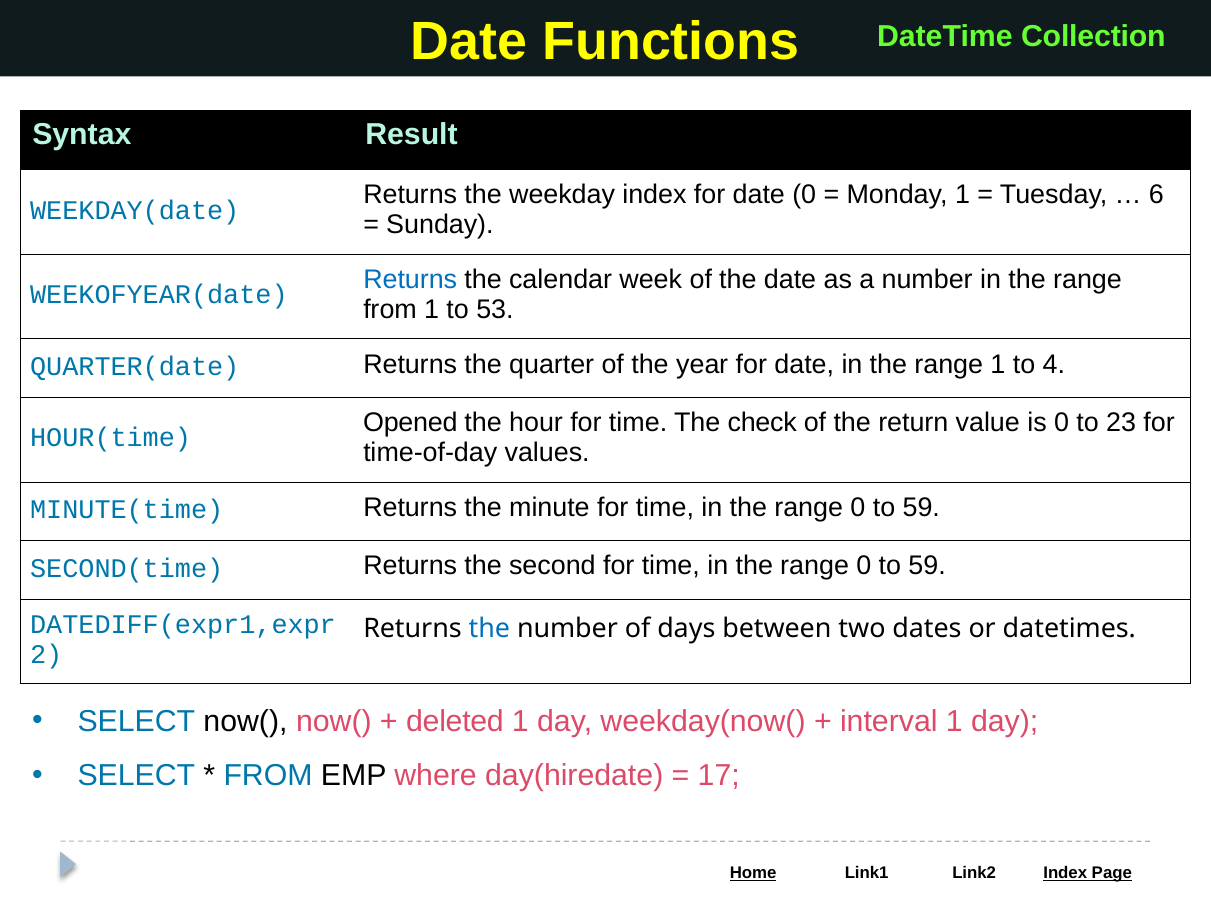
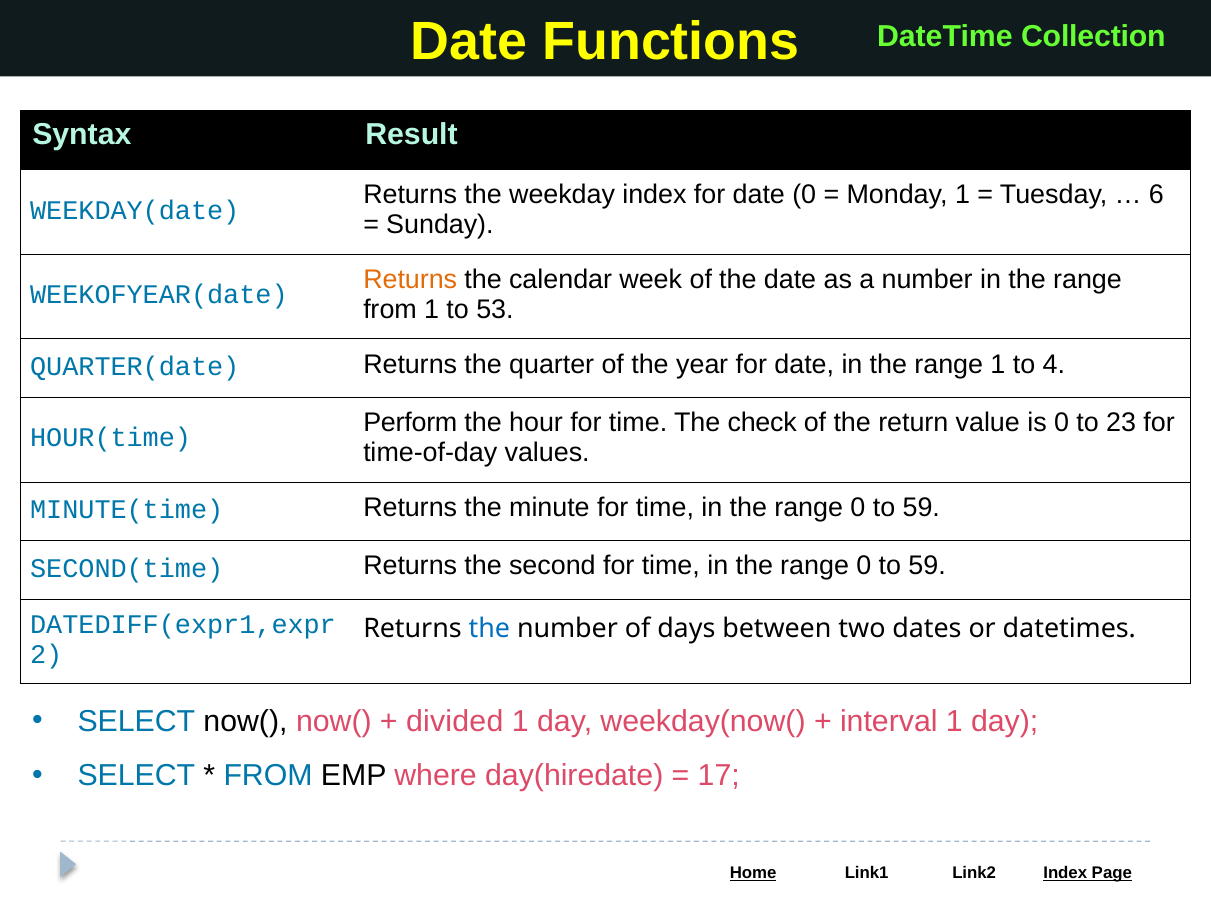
Returns colour: blue -> orange (410, 280)
Opened: Opened -> Perform (410, 423)
deleted: deleted -> divided (455, 721)
